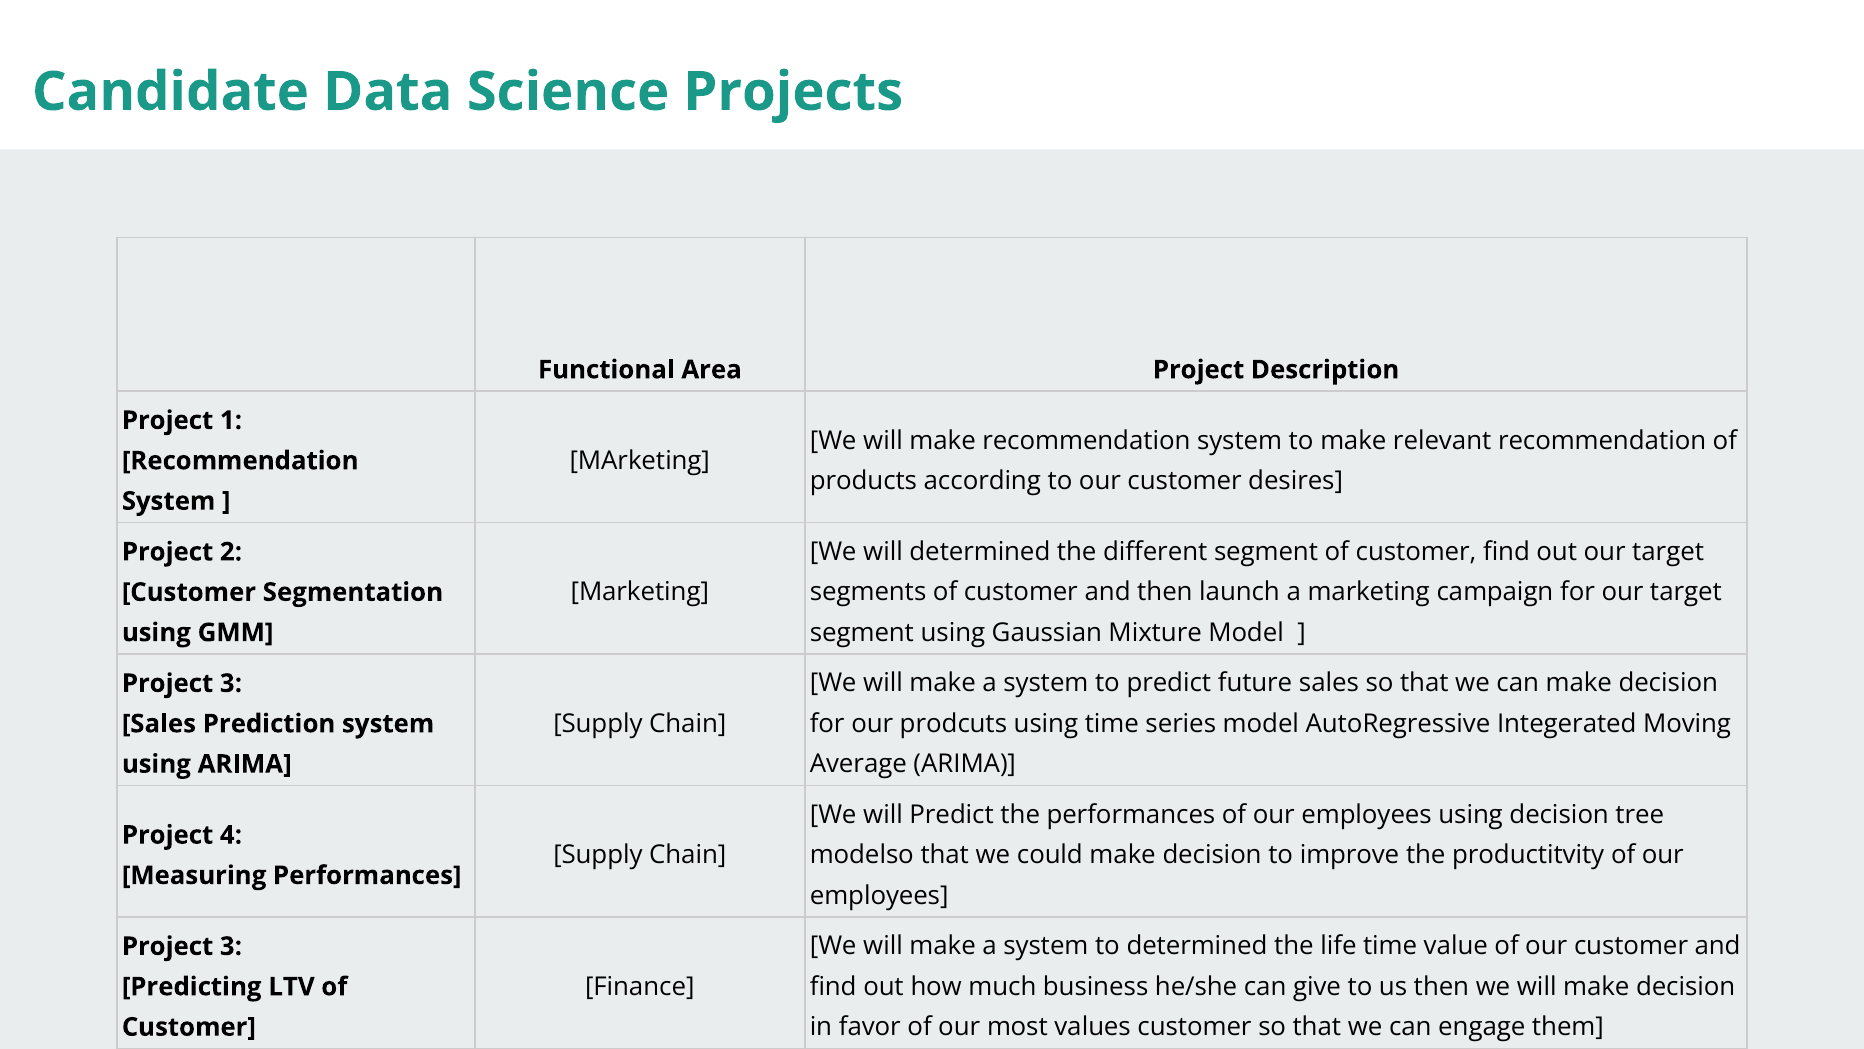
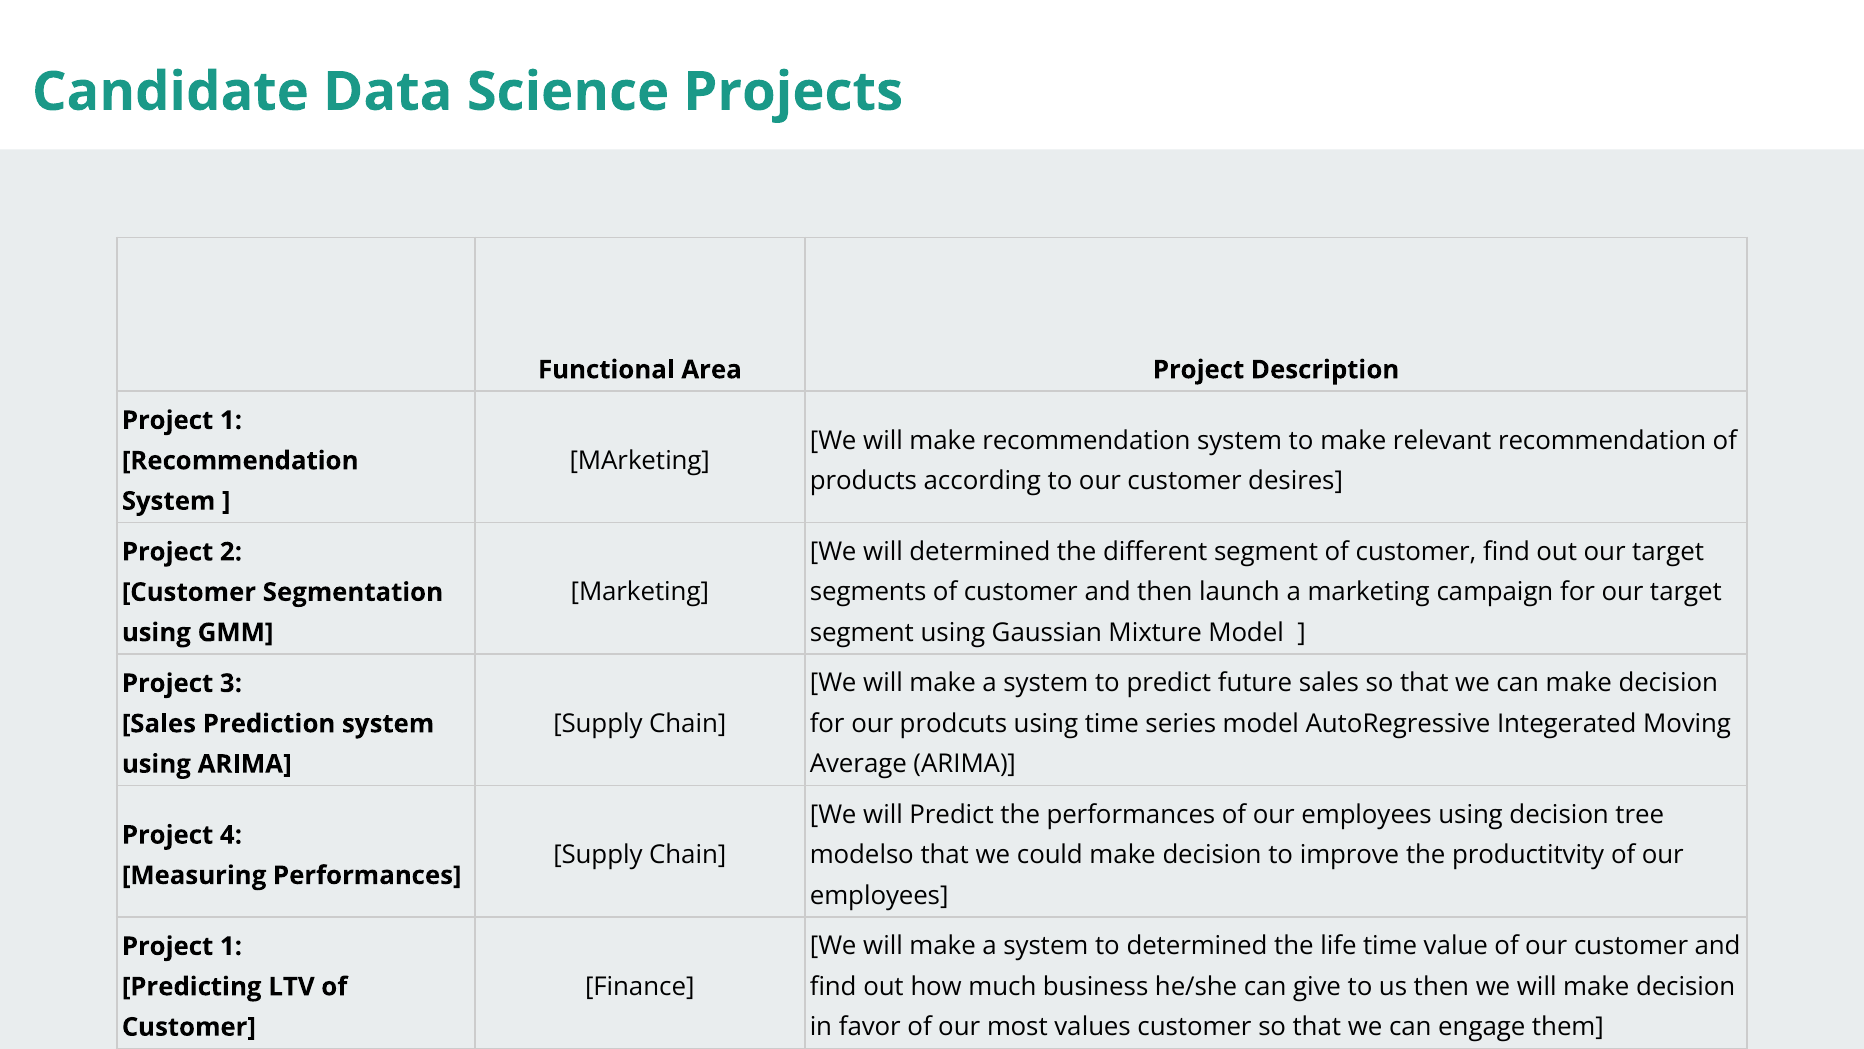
3: 3 -> 1 (231, 946)
